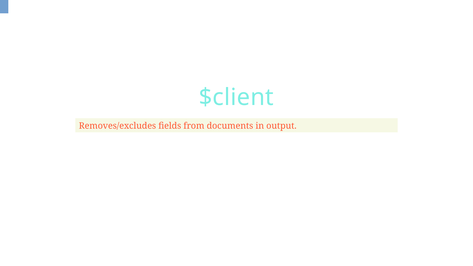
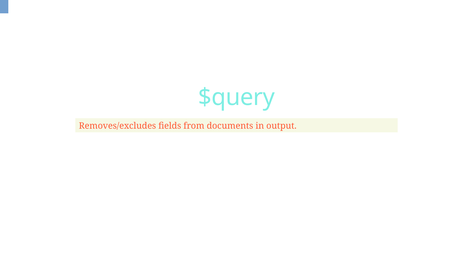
$client: $client -> $query (237, 97)
